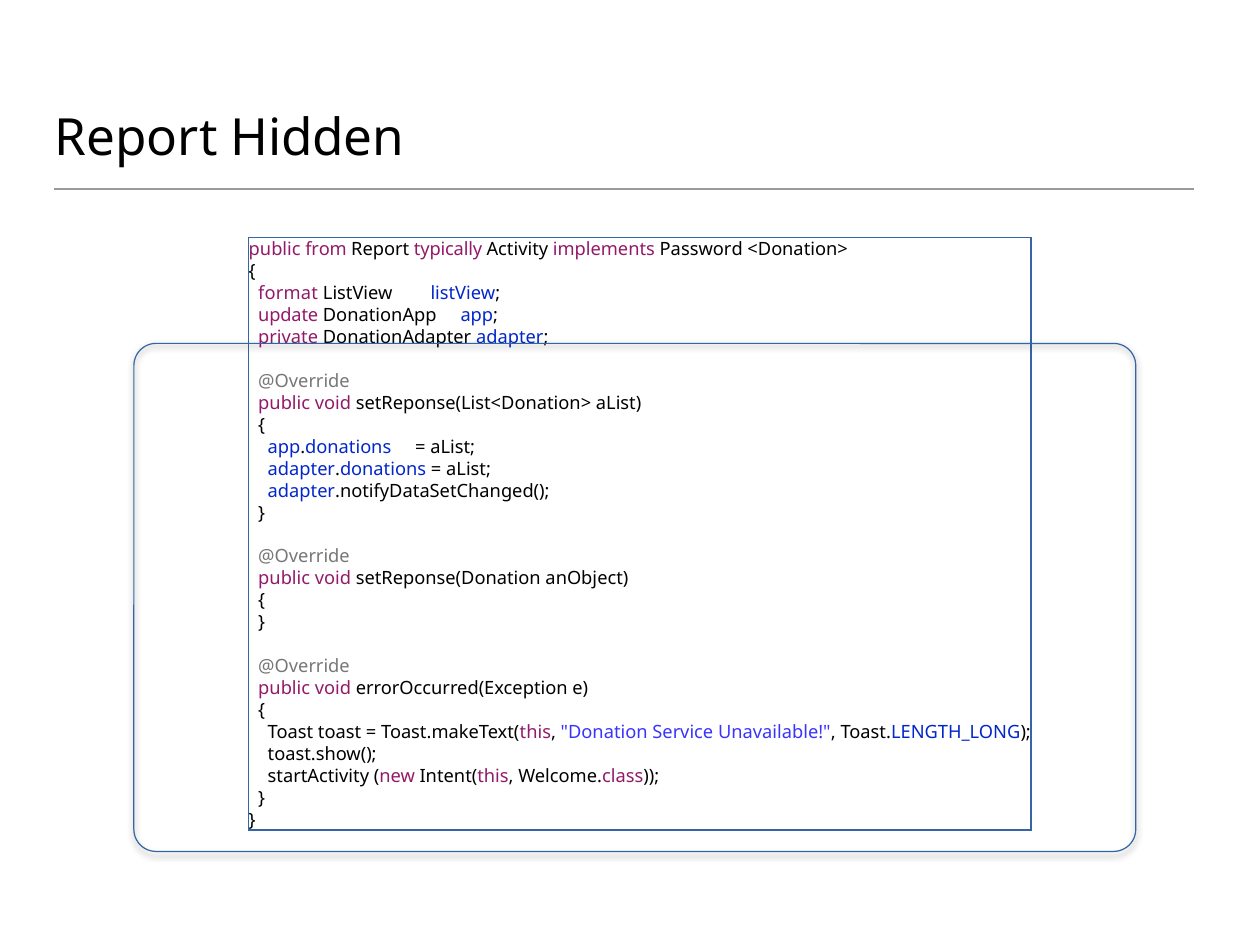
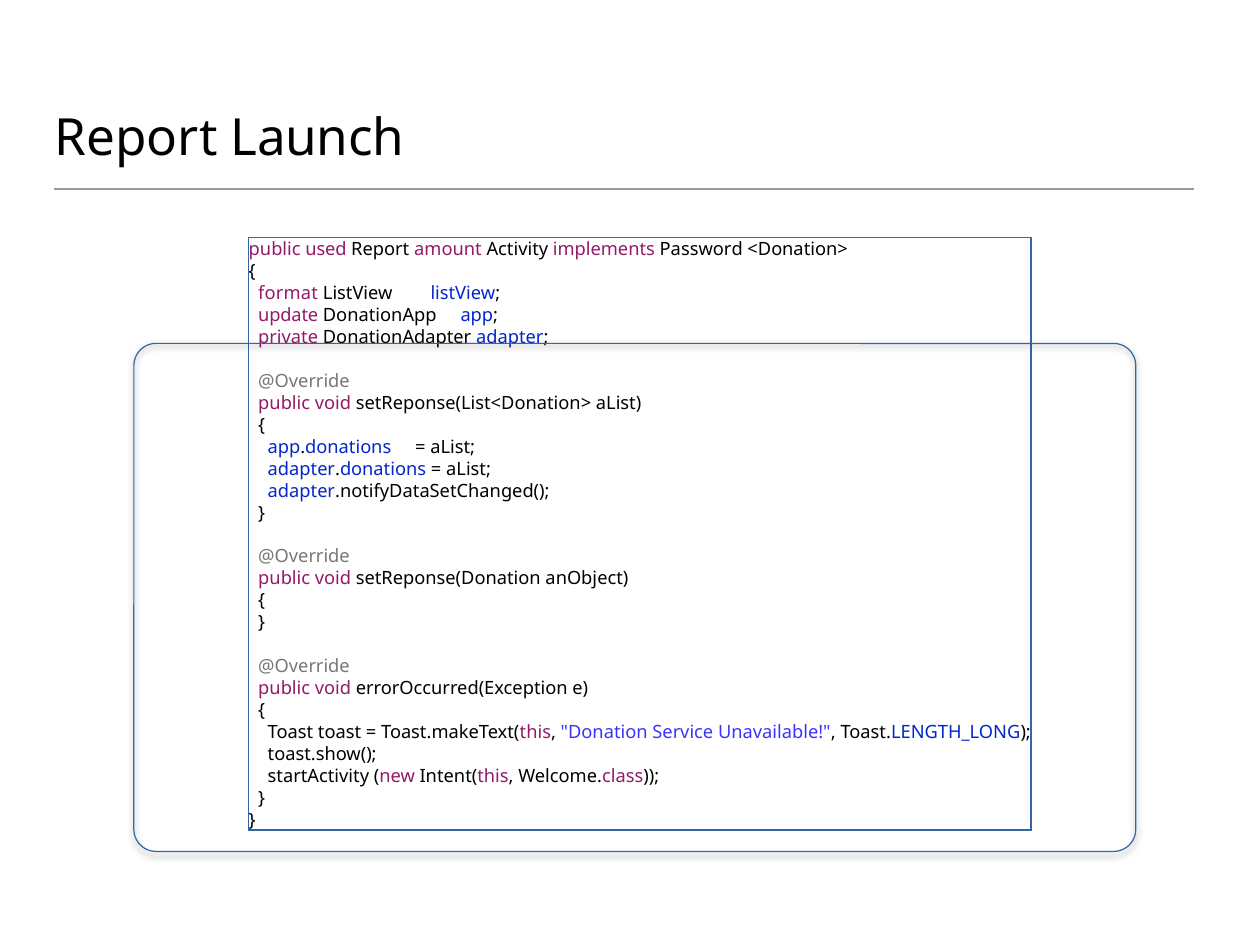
Hidden: Hidden -> Launch (317, 139)
from: from -> used (326, 250)
typically: typically -> amount (448, 250)
